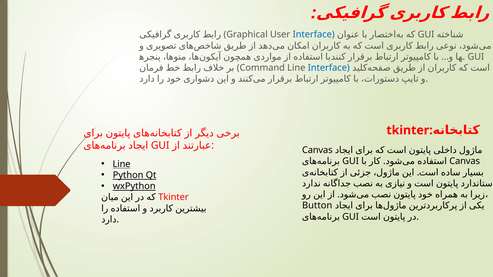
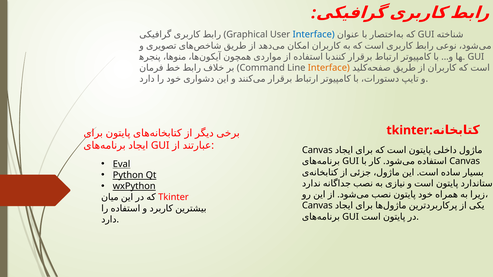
Interface colour: blue -> orange (329, 68)
Line: Line -> Eval (122, 164)
Button: Button -> Canvas (317, 206)
